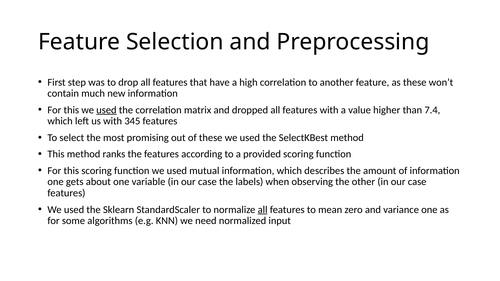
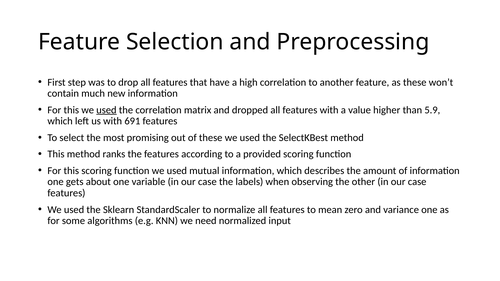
7.4: 7.4 -> 5.9 (432, 110)
345: 345 -> 691 (132, 121)
all underline: present -> none (263, 210)
